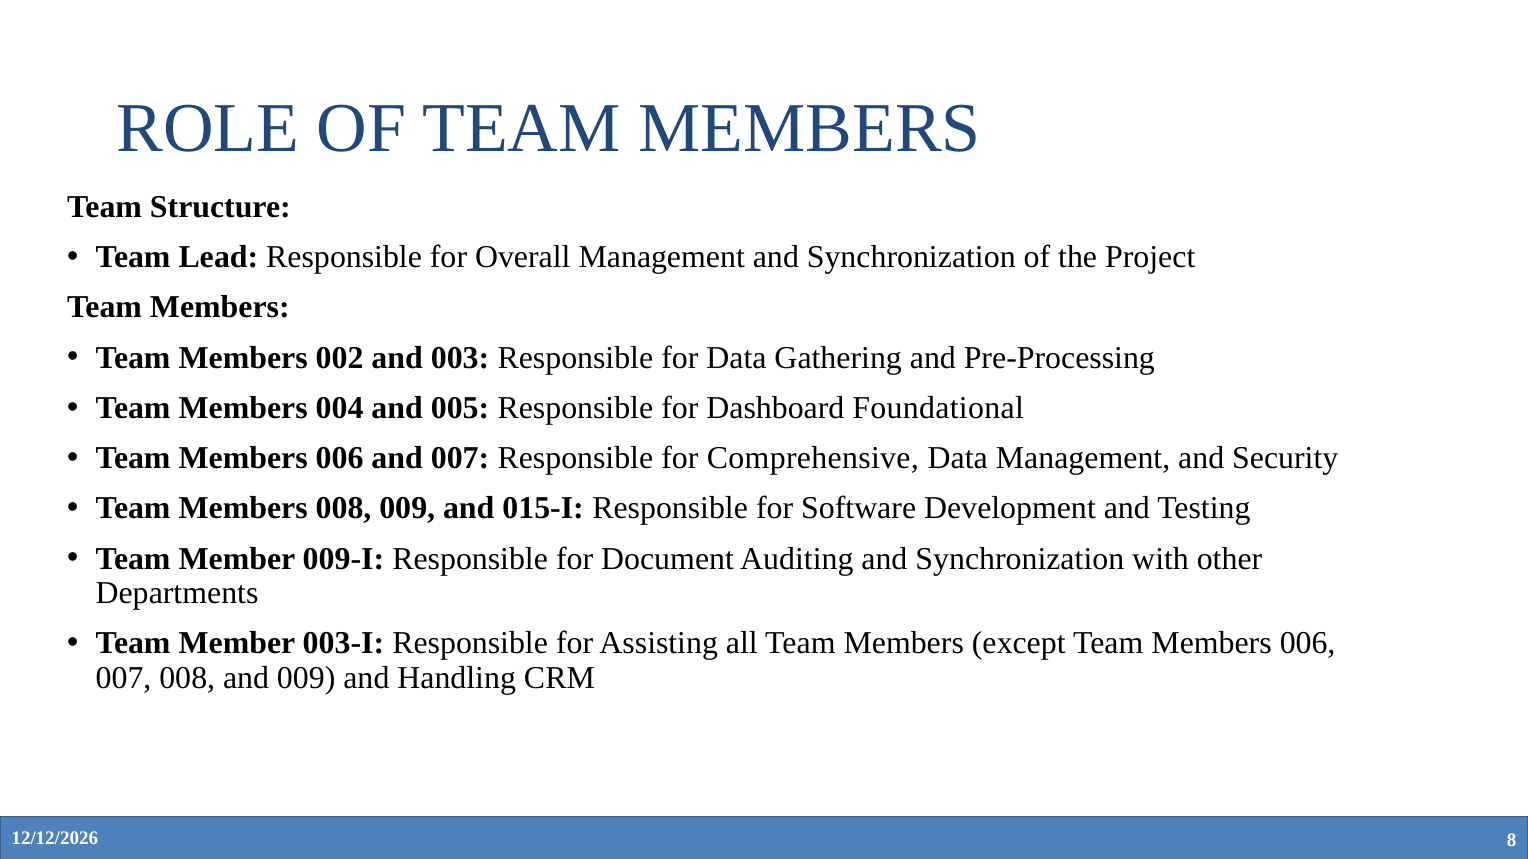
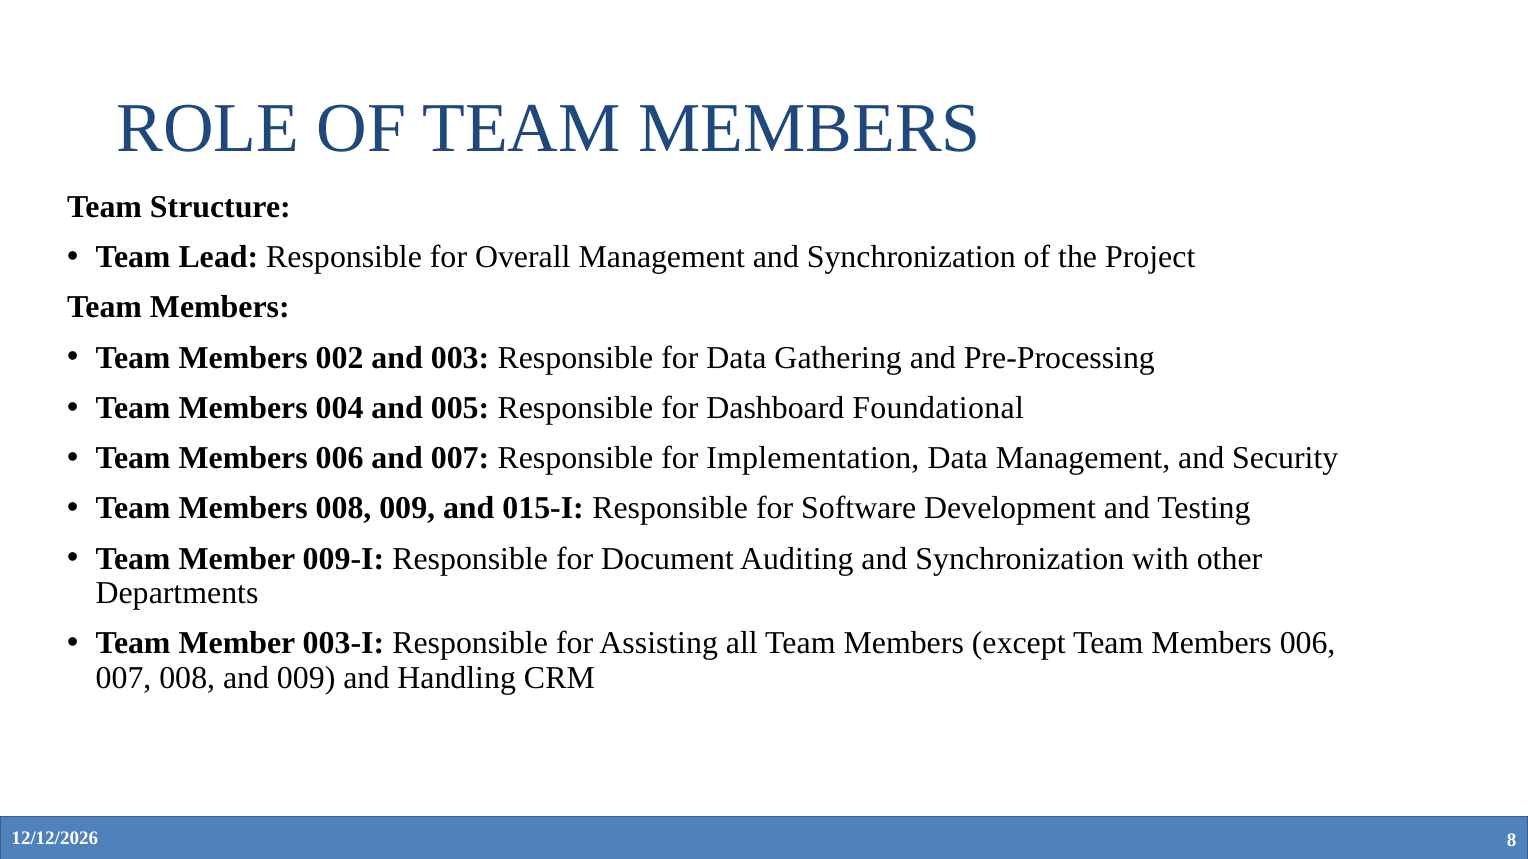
Comprehensive: Comprehensive -> Implementation (813, 458)
